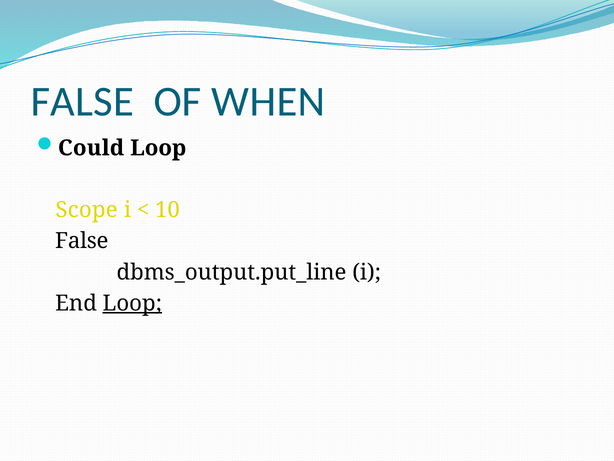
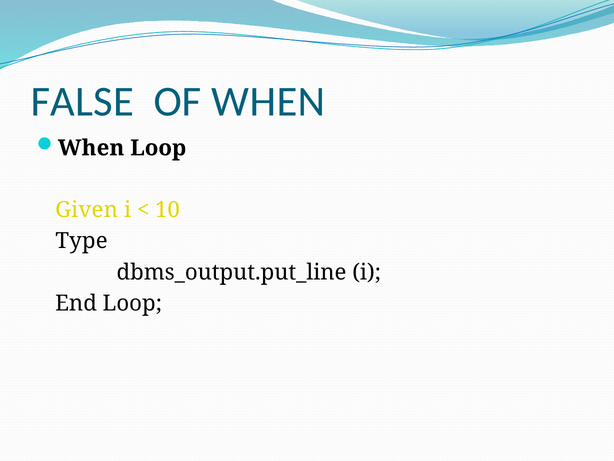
Could: Could -> When (91, 148)
Scope: Scope -> Given (87, 210)
False: False -> Type (82, 241)
Loop underline: present -> none (132, 303)
